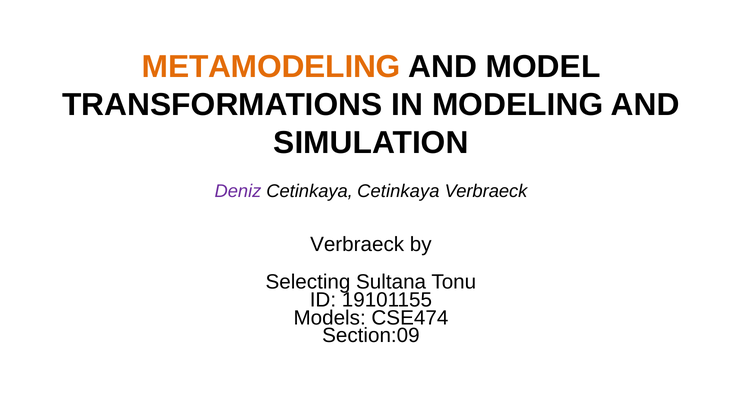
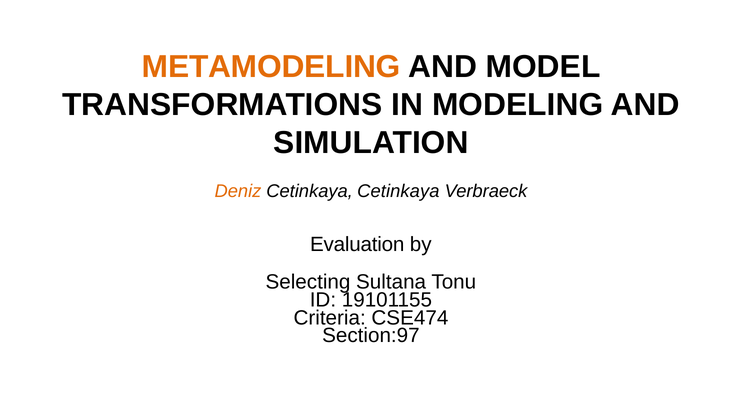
Deniz colour: purple -> orange (238, 192)
Verbraeck: Verbraeck -> Evaluation (357, 245)
Models: Models -> Criteria (330, 318)
Section:09: Section:09 -> Section:97 (371, 336)
